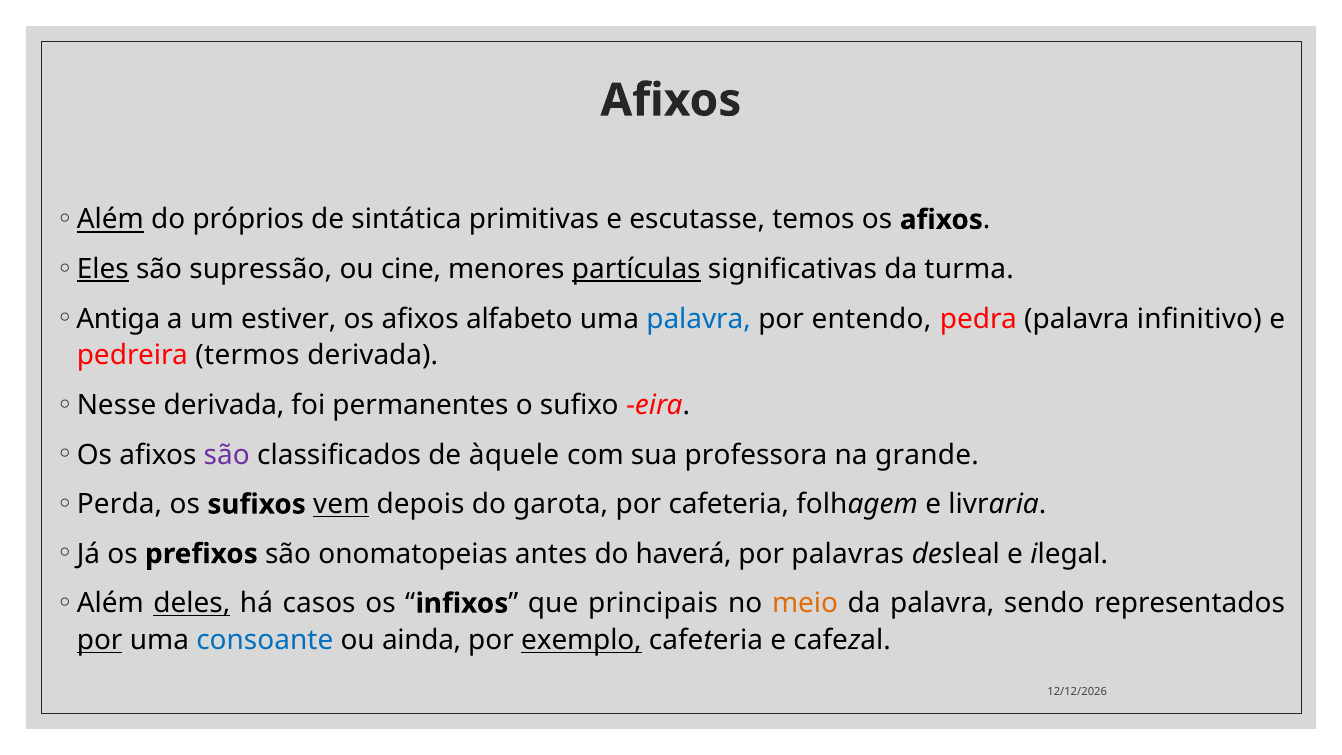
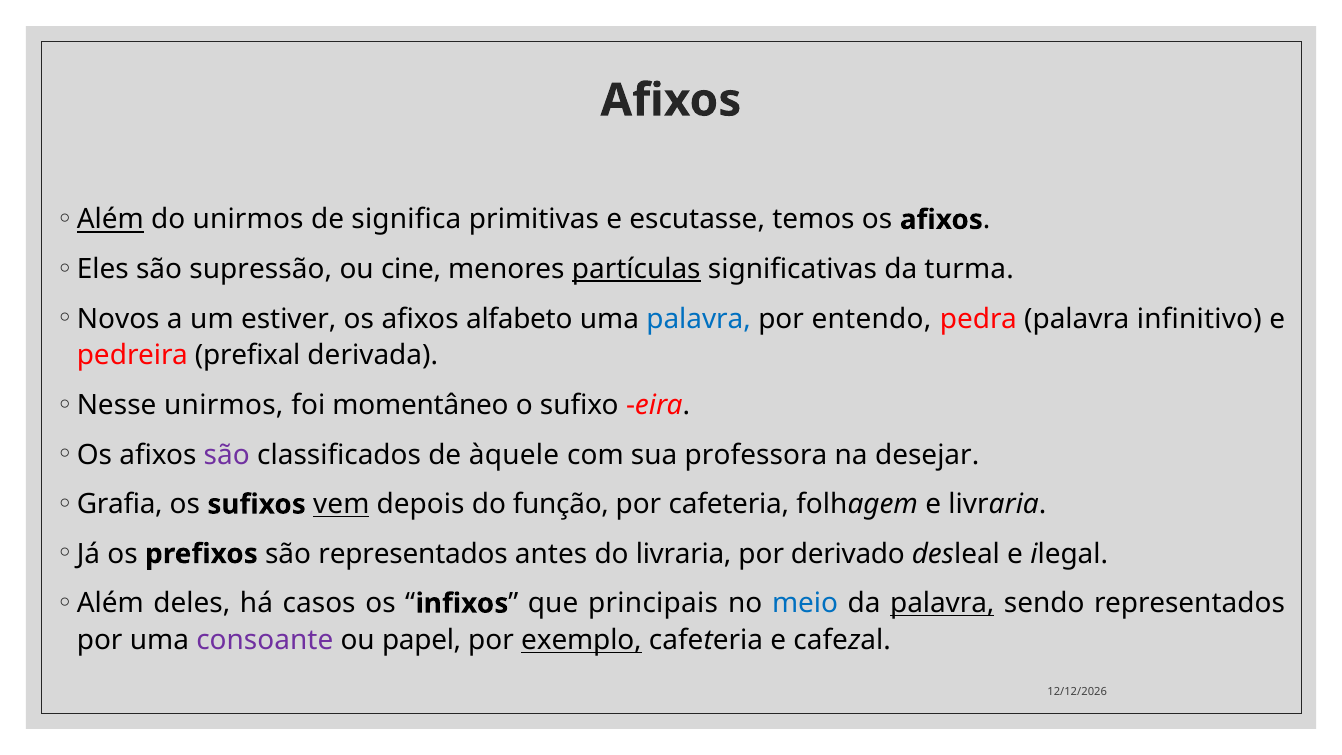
do próprios: próprios -> unirmos (248, 220)
sintática: sintática -> significa (406, 220)
Eles underline: present -> none (103, 269)
Antiga: Antiga -> Novos (118, 319)
termos: termos -> prefixal (248, 356)
Nesse derivada: derivada -> unirmos (224, 405)
permanentes: permanentes -> momentâneo (421, 405)
grande: grande -> desejar (927, 455)
Perda: Perda -> Grafia (120, 504)
garota: garota -> função (561, 504)
são onomatopeias: onomatopeias -> representados (413, 554)
do haverá: haverá -> livraria (684, 554)
palavras: palavras -> derivado (848, 554)
deles underline: present -> none (192, 603)
meio colour: orange -> blue (805, 603)
palavra underline: none -> present (942, 603)
por underline: present -> none (100, 640)
consoante colour: blue -> purple (265, 640)
ainda: ainda -> papel (422, 640)
